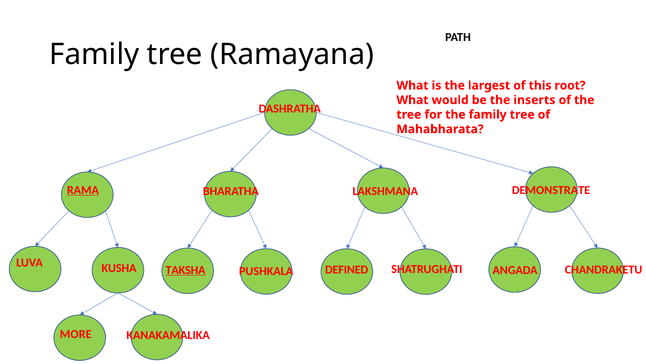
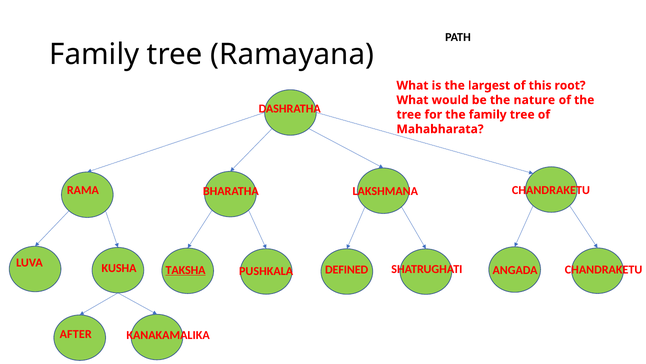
inserts: inserts -> nature (534, 100)
RAMA underline: present -> none (83, 190)
LAKSHMANA DEMONSTRATE: DEMONSTRATE -> CHANDRAKETU (551, 190)
MORE: MORE -> AFTER (76, 334)
